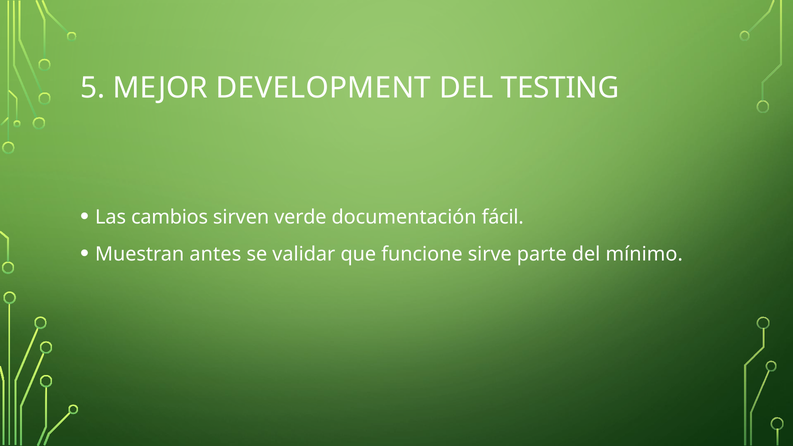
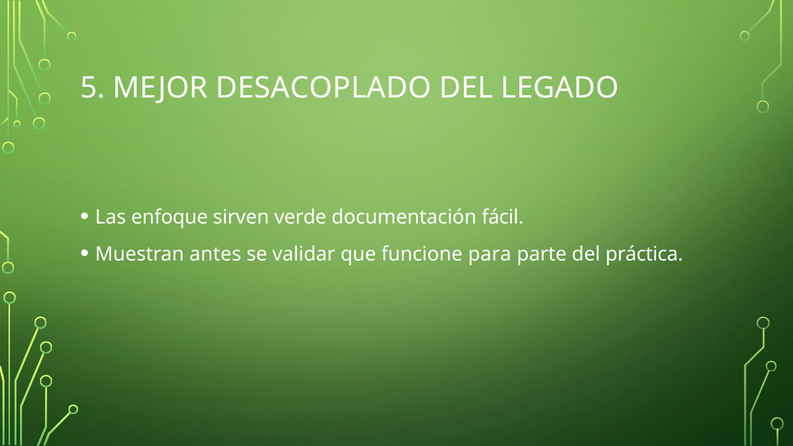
DEVELOPMENT: DEVELOPMENT -> DESACOPLADO (323, 88)
TESTING: TESTING -> LEGADO (560, 88)
cambios: cambios -> enfoque (170, 217)
sirve: sirve -> para (490, 254)
mínimo: mínimo -> práctica (644, 254)
